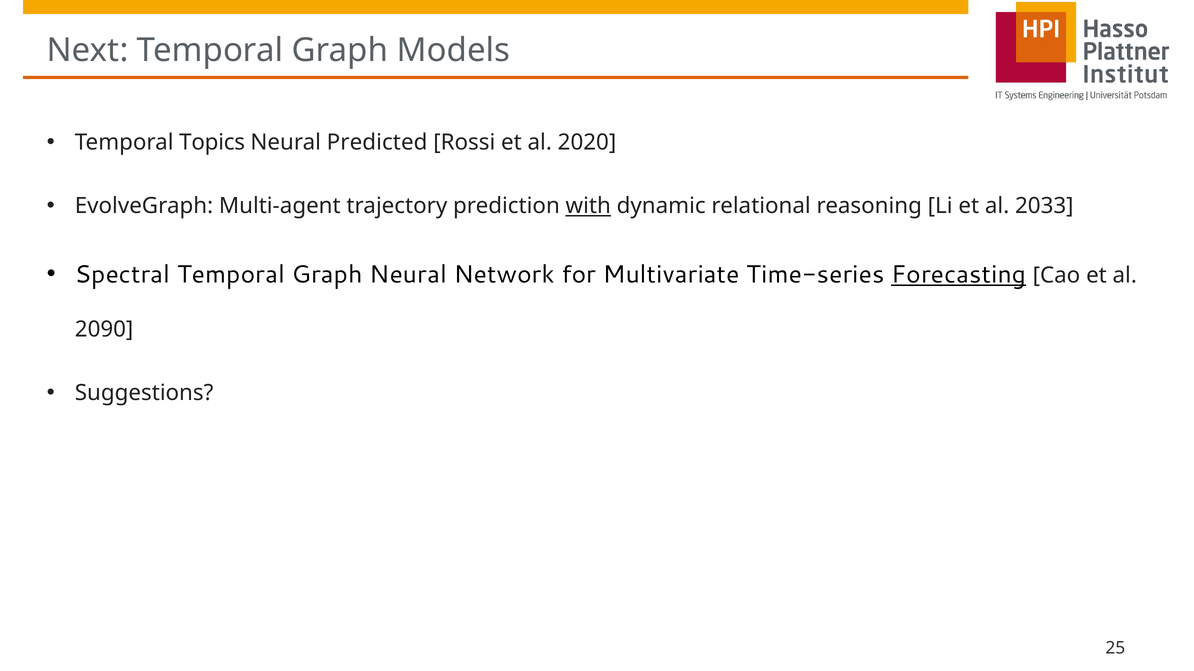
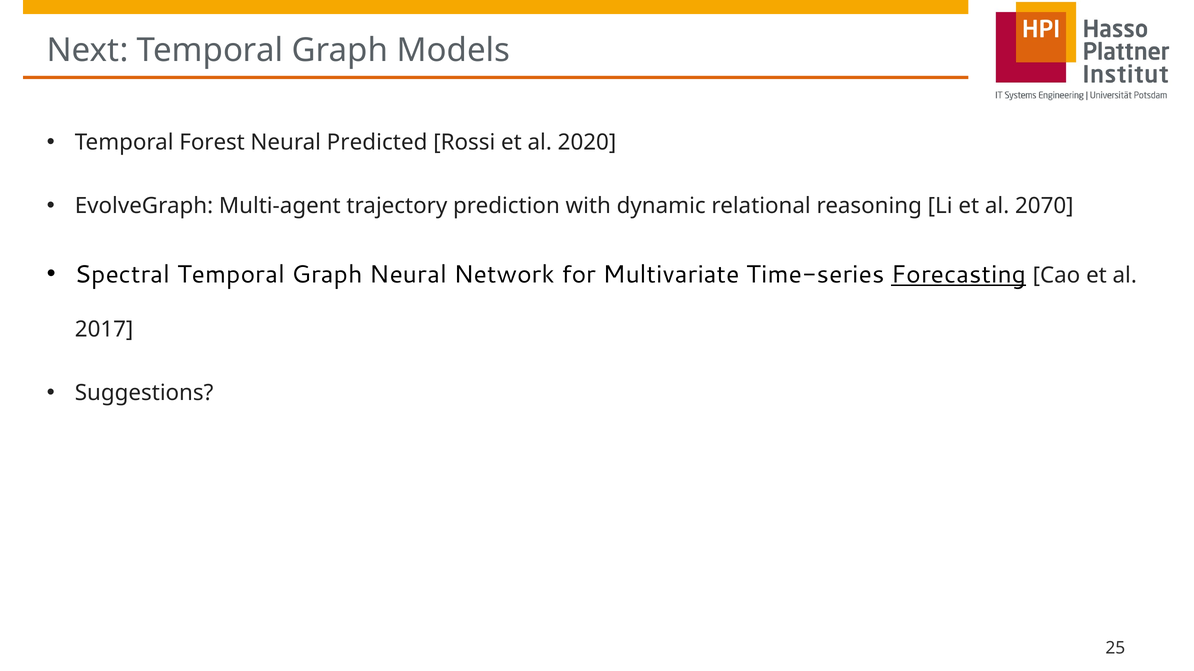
Topics: Topics -> Forest (212, 143)
with underline: present -> none (588, 206)
2033: 2033 -> 2070 (1044, 206)
2090: 2090 -> 2017 (104, 330)
